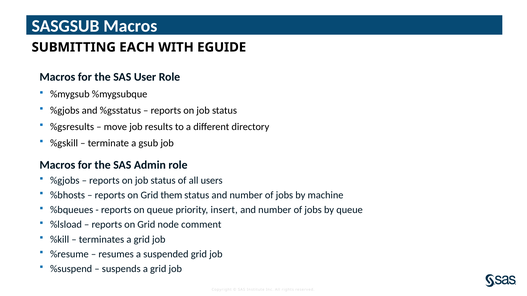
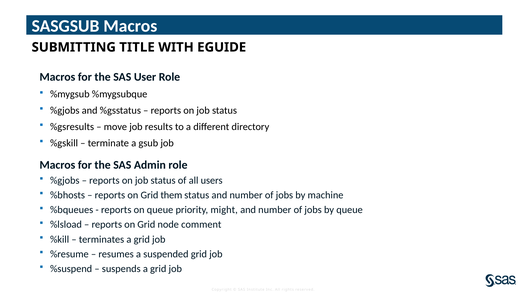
EACH: EACH -> TITLE (137, 47)
insert: insert -> might (224, 210)
